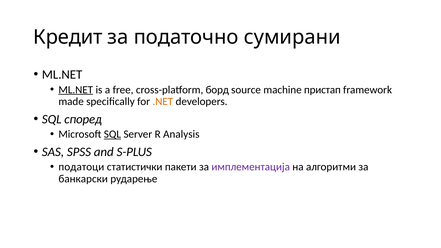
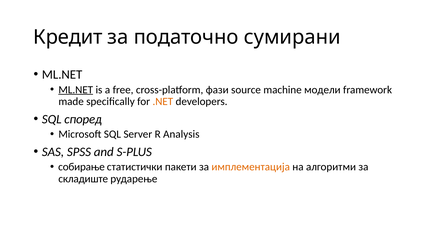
борд: борд -> фази (217, 90)
пристап: пристап -> модели (322, 90)
SQL underline: present -> none (112, 134)
податоци: податоци -> собирање (81, 167)
имплементација colour: purple -> orange (251, 167)
банкарски: банкарски -> складиште (83, 179)
